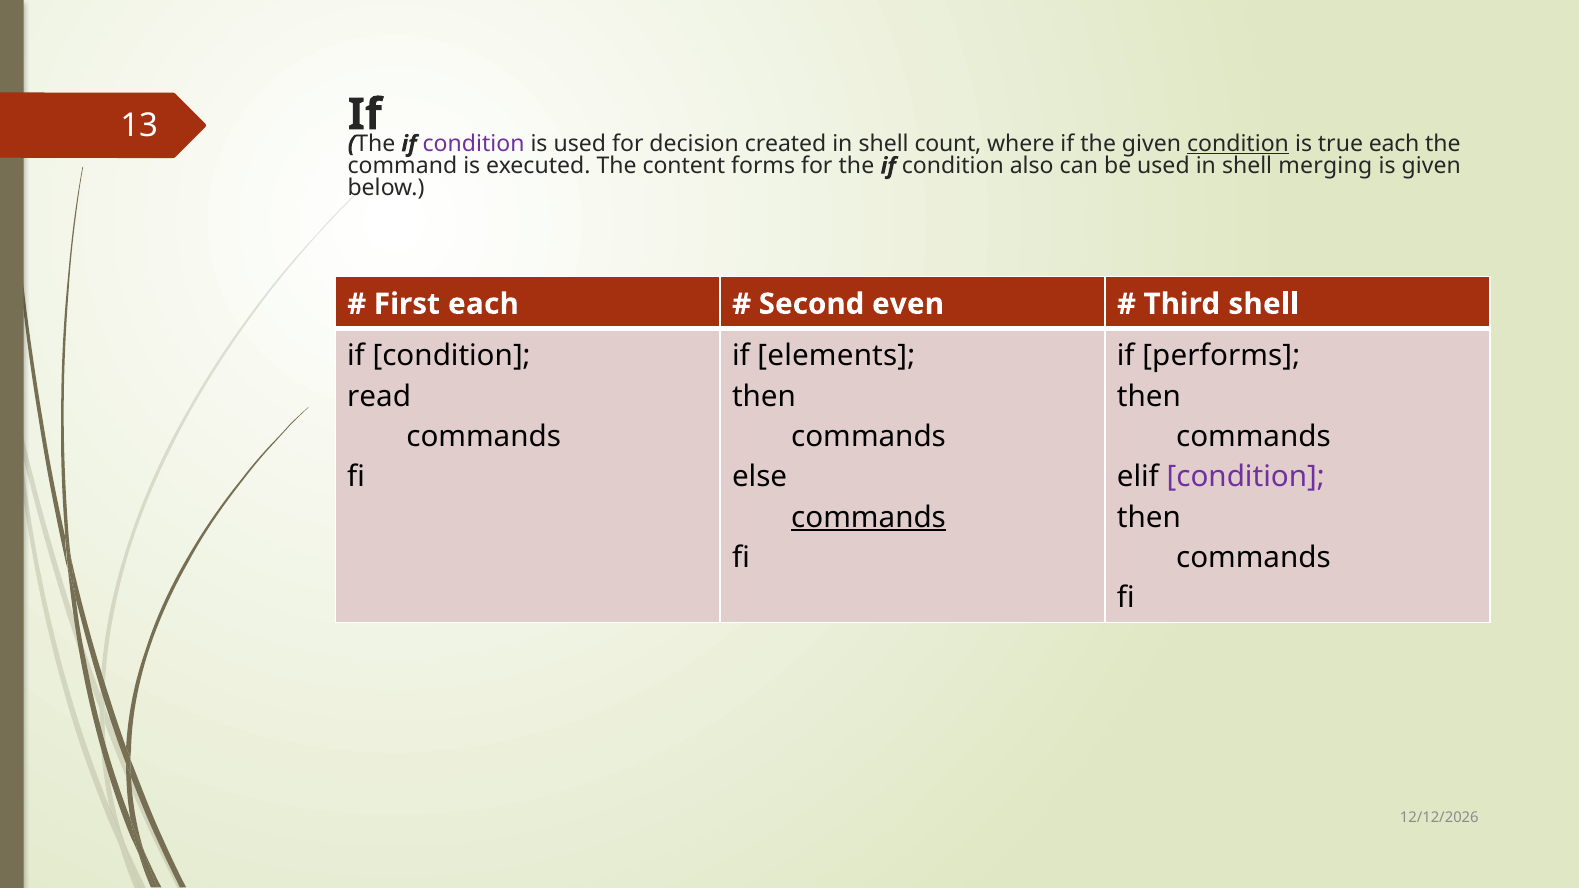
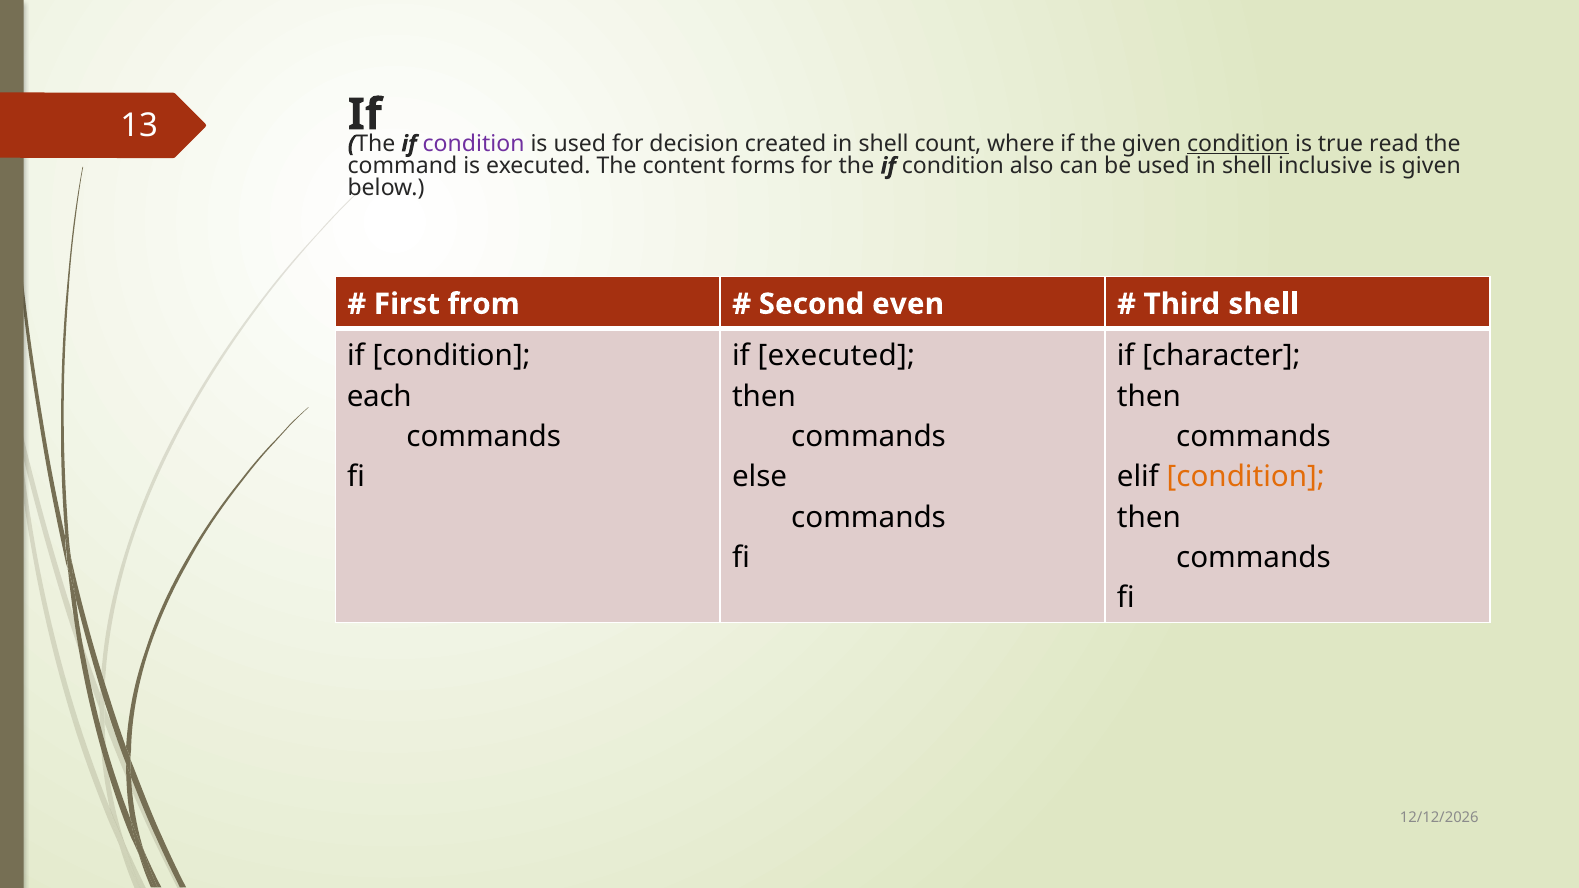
true each: each -> read (1394, 144)
merging: merging -> inclusive (1325, 166)
First each: each -> from (484, 304)
if elements: elements -> executed (836, 356)
performs: performs -> character (1221, 356)
read: read -> each (379, 397)
condition colour: purple -> orange (1246, 477)
commands underline: present -> none (869, 517)
